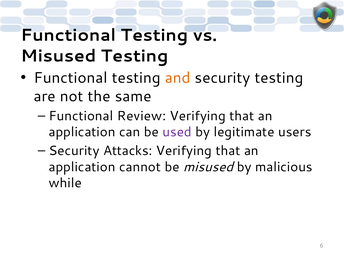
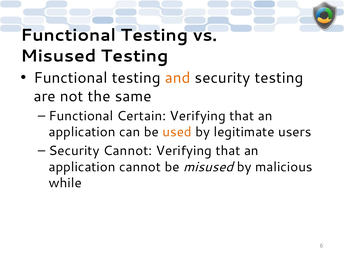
Review: Review -> Certain (141, 116)
used colour: purple -> orange (177, 132)
Security Attacks: Attacks -> Cannot (128, 151)
